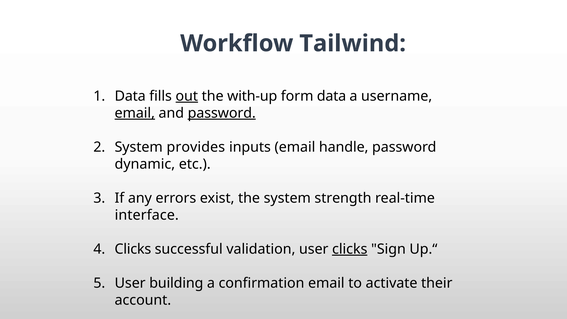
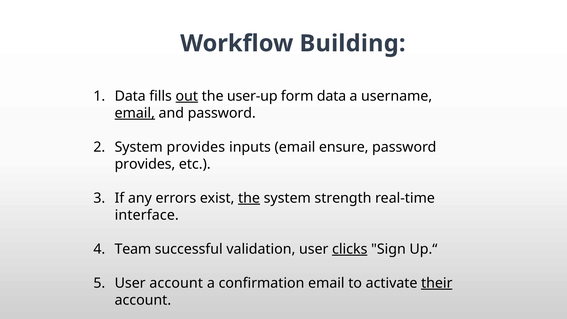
Tailwind: Tailwind -> Building (353, 43)
with-up: with-up -> user-up (252, 96)
password underline: present -> none (222, 113)
handle: handle -> ensure (344, 147)
dynamic: dynamic -> provides (145, 164)
the underline: none -> present (249, 198)
Clicks: Clicks -> Team (133, 249)
User building: building -> account (176, 283)
their underline: none -> present (437, 283)
